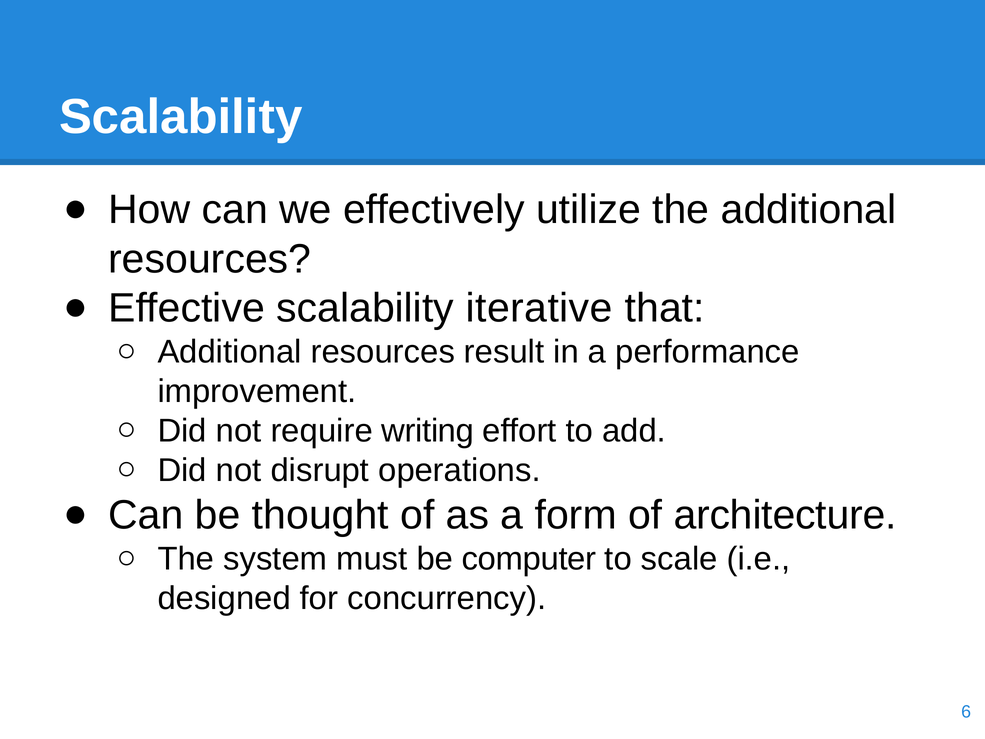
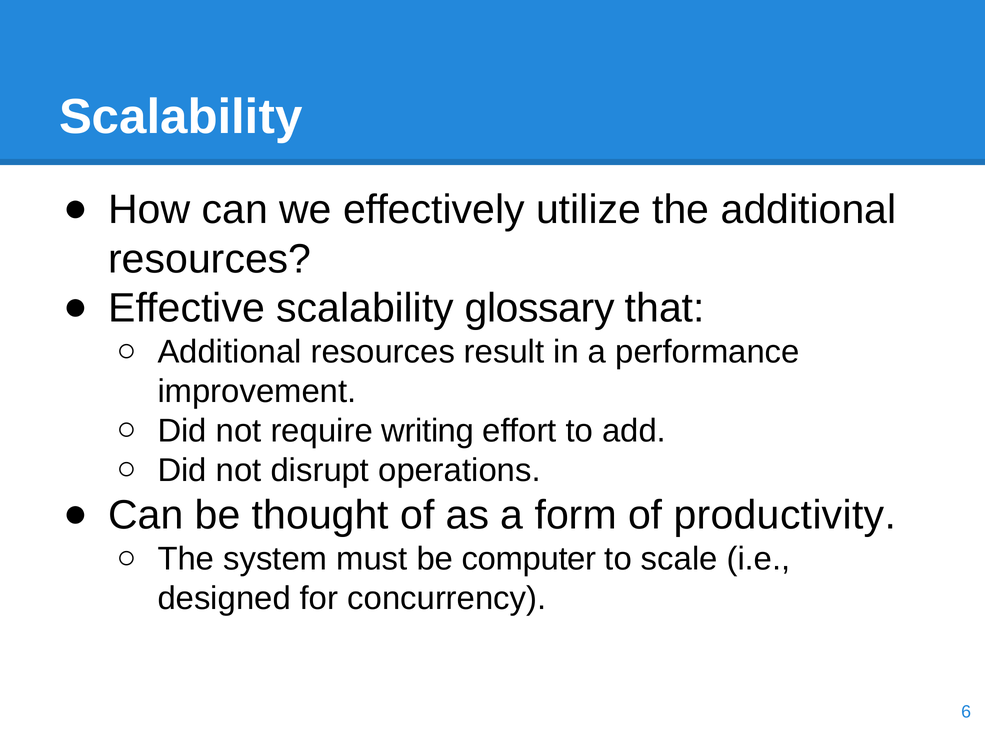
iterative: iterative -> glossary (540, 308)
architecture: architecture -> productivity (785, 515)
